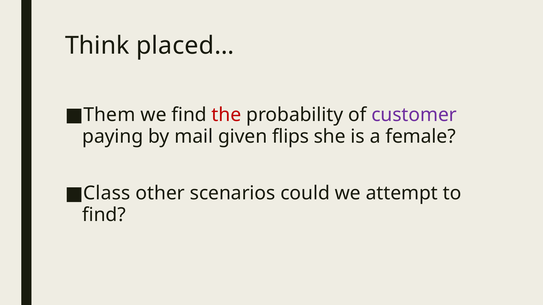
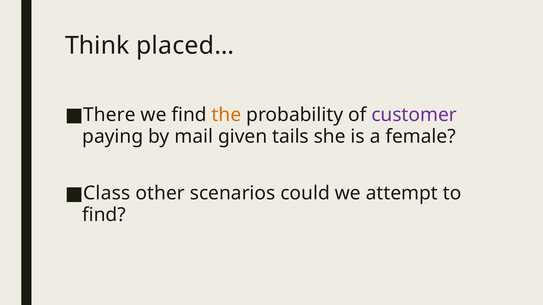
Them: Them -> There (109, 115)
the colour: red -> orange (226, 115)
flips: flips -> tails (291, 137)
